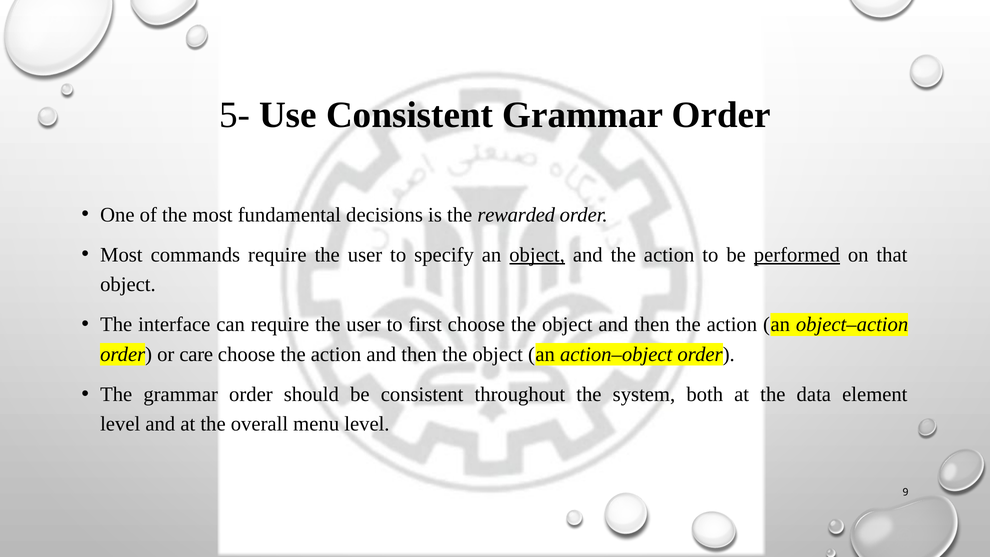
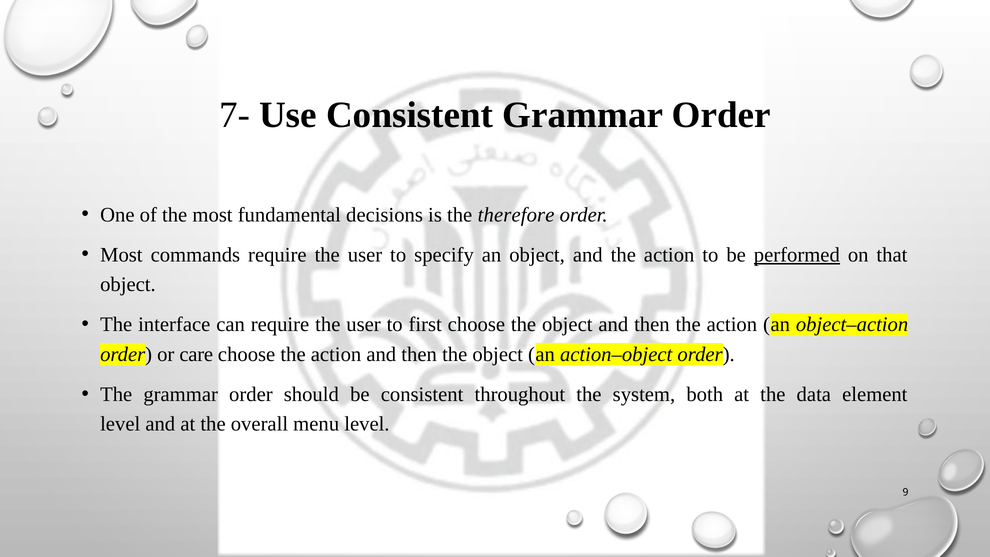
5-: 5- -> 7- (235, 115)
rewarded: rewarded -> therefore (516, 215)
object underline: present -> none (537, 255)
